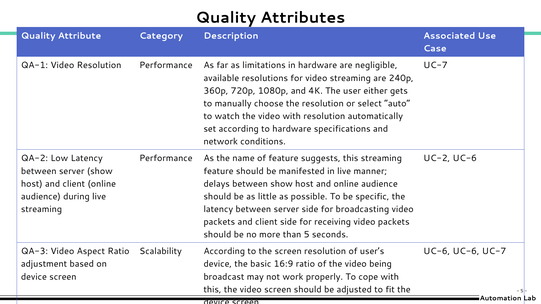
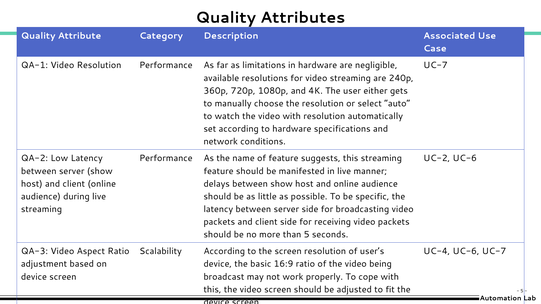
UC-6: UC-6 -> UC-4 (437, 252)
